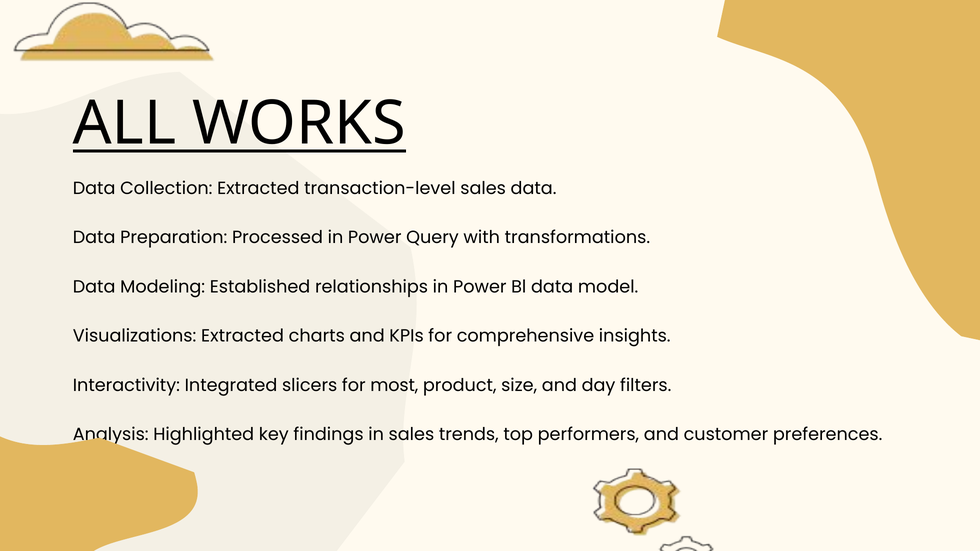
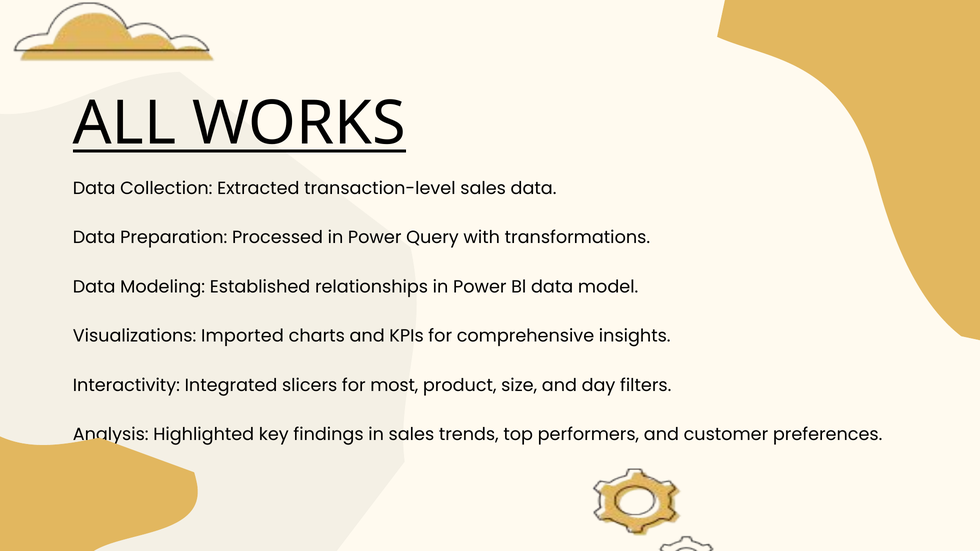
Visualizations Extracted: Extracted -> Imported (242, 336)
